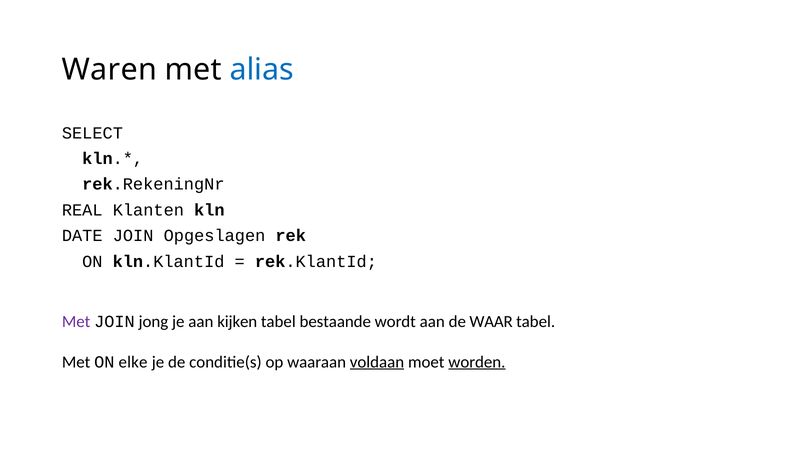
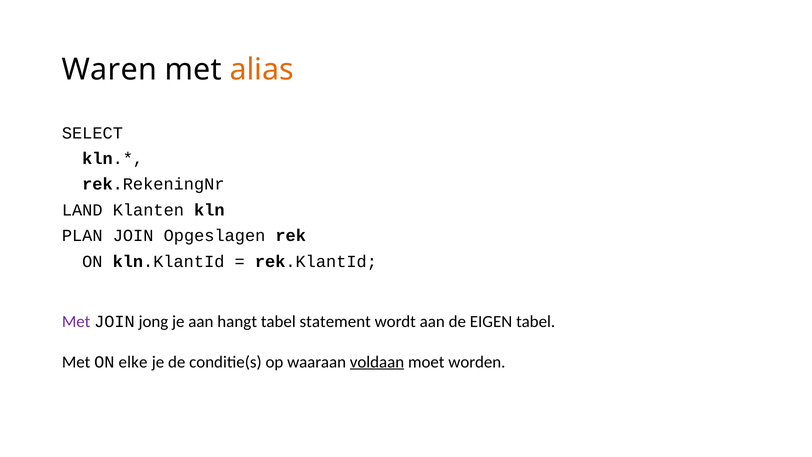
alias colour: blue -> orange (262, 70)
REAL: REAL -> LAND (82, 210)
DATE: DATE -> PLAN (82, 236)
kijken: kijken -> hangt (237, 321)
bestaande: bestaande -> statement (335, 321)
WAAR: WAAR -> EIGEN (491, 321)
worden underline: present -> none (477, 362)
